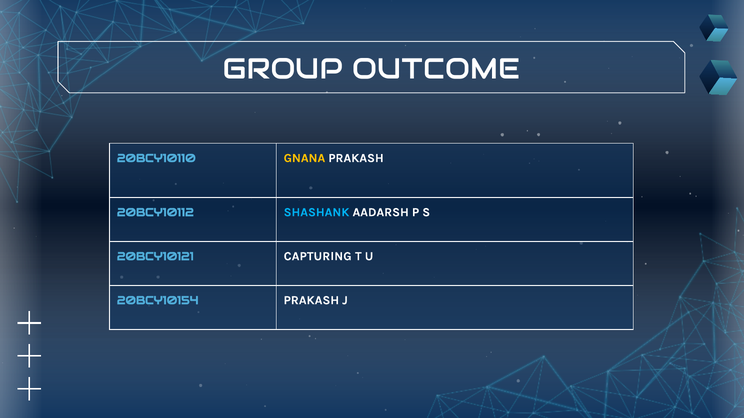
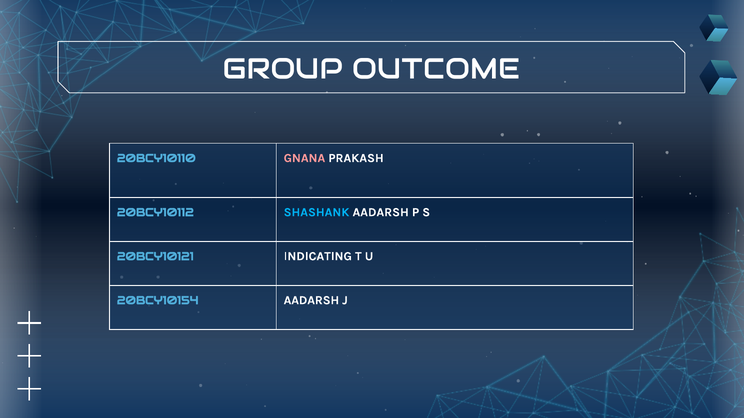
GNANA colour: yellow -> pink (304, 158)
CAPTURING: CAPTURING -> INDICATING (318, 256)
20BCY10154 PRAKASH: PRAKASH -> AADARSH (311, 301)
